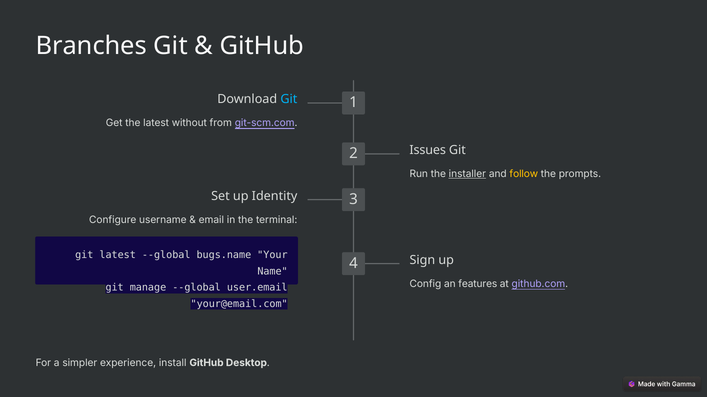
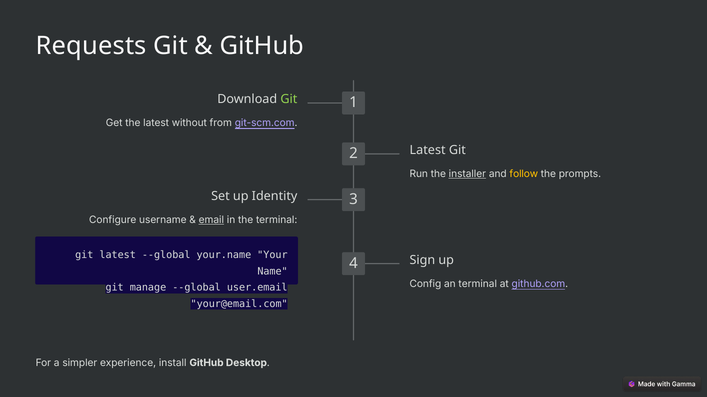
Branches: Branches -> Requests (91, 46)
Git colour: light blue -> light green (289, 99)
2 Issues: Issues -> Latest (428, 150)
email underline: none -> present (211, 220)
bugs.name: bugs.name -> your.name (224, 256)
an features: features -> terminal (478, 284)
